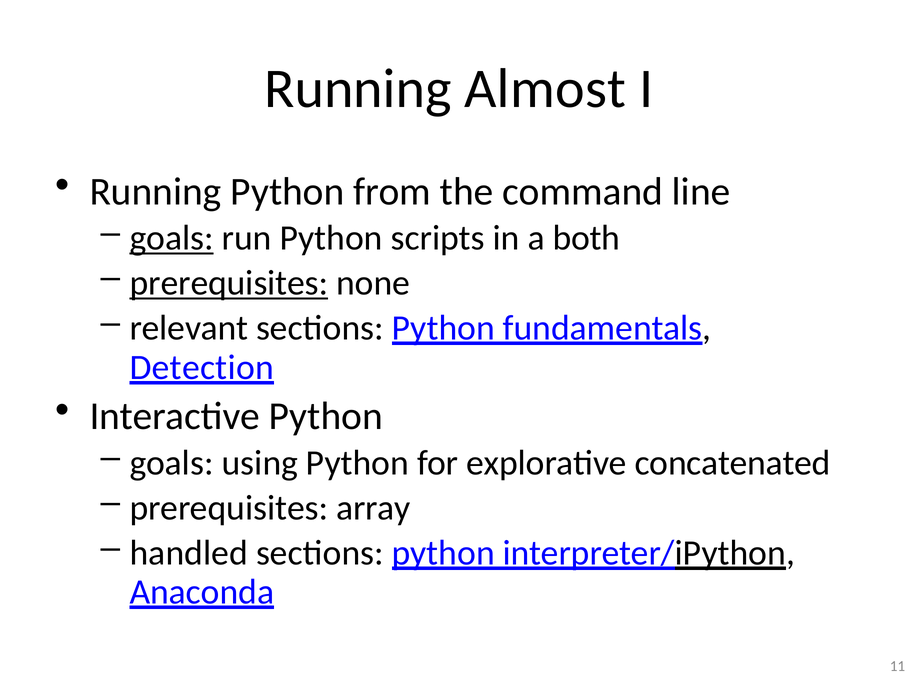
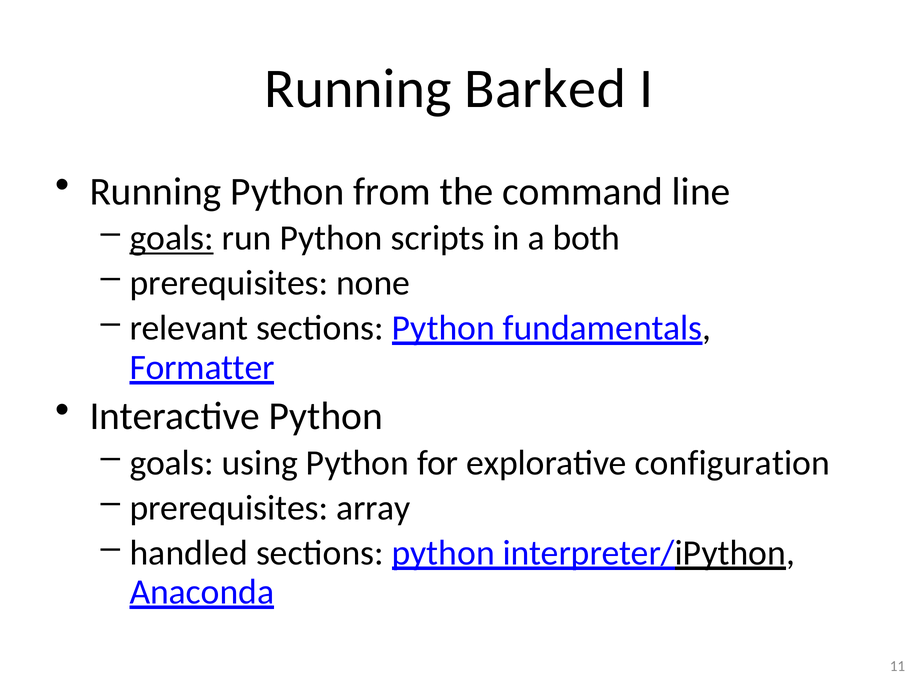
Almost: Almost -> Barked (545, 89)
prerequisites underline: present -> none (229, 283)
Detection: Detection -> Formatter (202, 368)
concatenated: concatenated -> configuration (732, 463)
